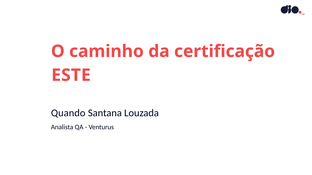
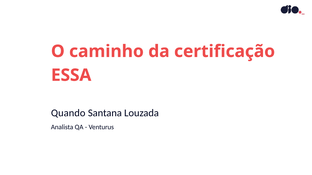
ESTE: ESTE -> ESSA (71, 75)
